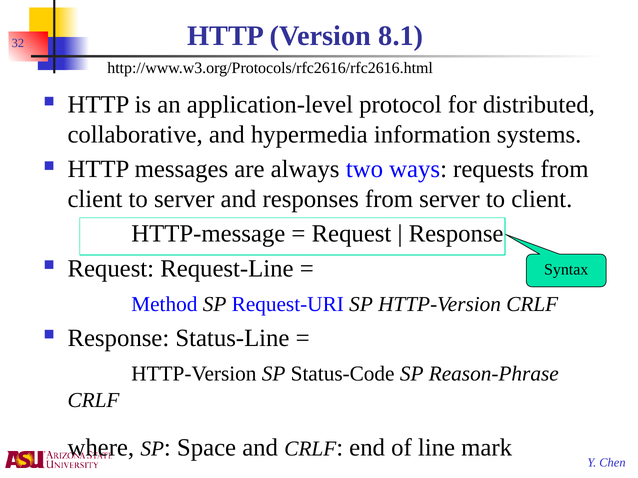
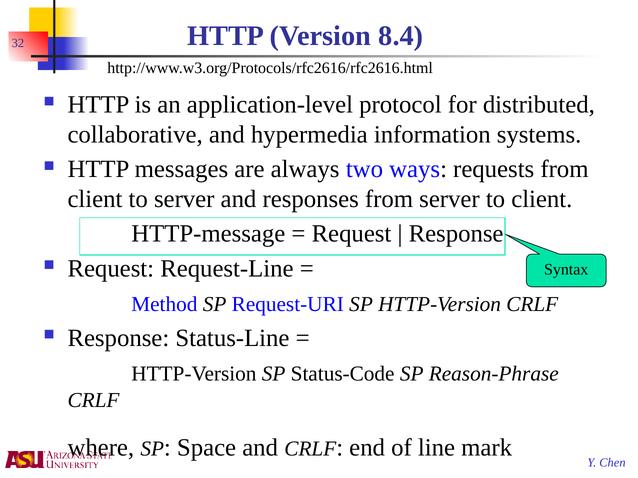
8.1: 8.1 -> 8.4 (401, 36)
